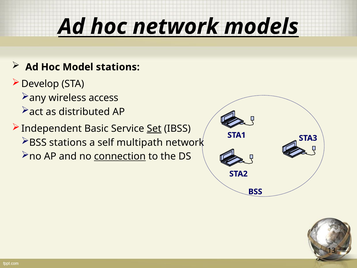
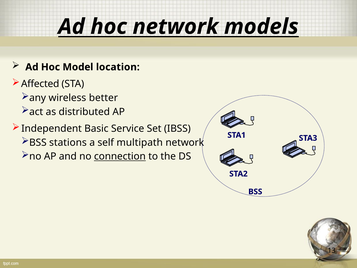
Model stations: stations -> location (118, 67)
Develop: Develop -> Affected (40, 84)
access: access -> better (103, 98)
Set underline: present -> none (154, 129)
